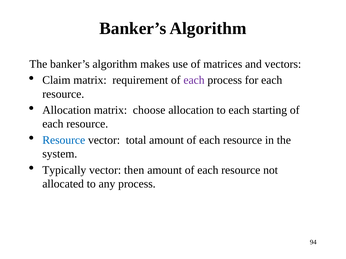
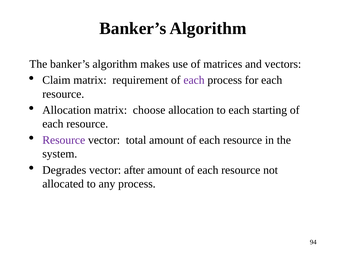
Resource colour: blue -> purple (64, 140)
Typically: Typically -> Degrades (64, 170)
then: then -> after (134, 170)
